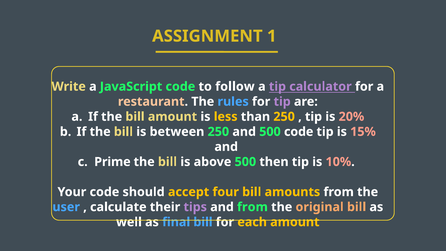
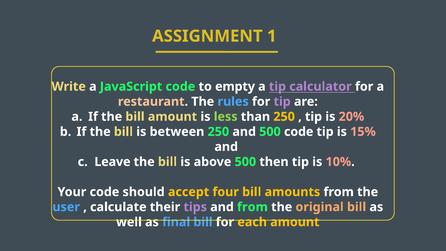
follow: follow -> empty (235, 86)
less colour: yellow -> light green (226, 117)
Prime: Prime -> Leave (112, 162)
